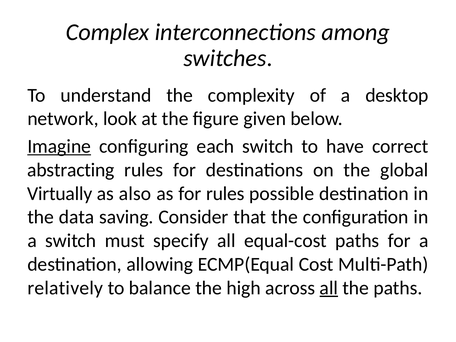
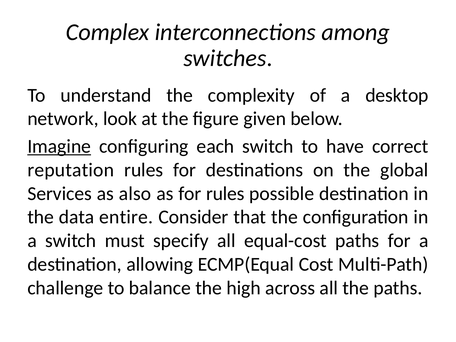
abstracting: abstracting -> reputation (71, 170)
Virtually: Virtually -> Services (60, 194)
saving: saving -> entire (126, 217)
relatively: relatively -> challenge (65, 288)
all underline: present -> none (329, 288)
